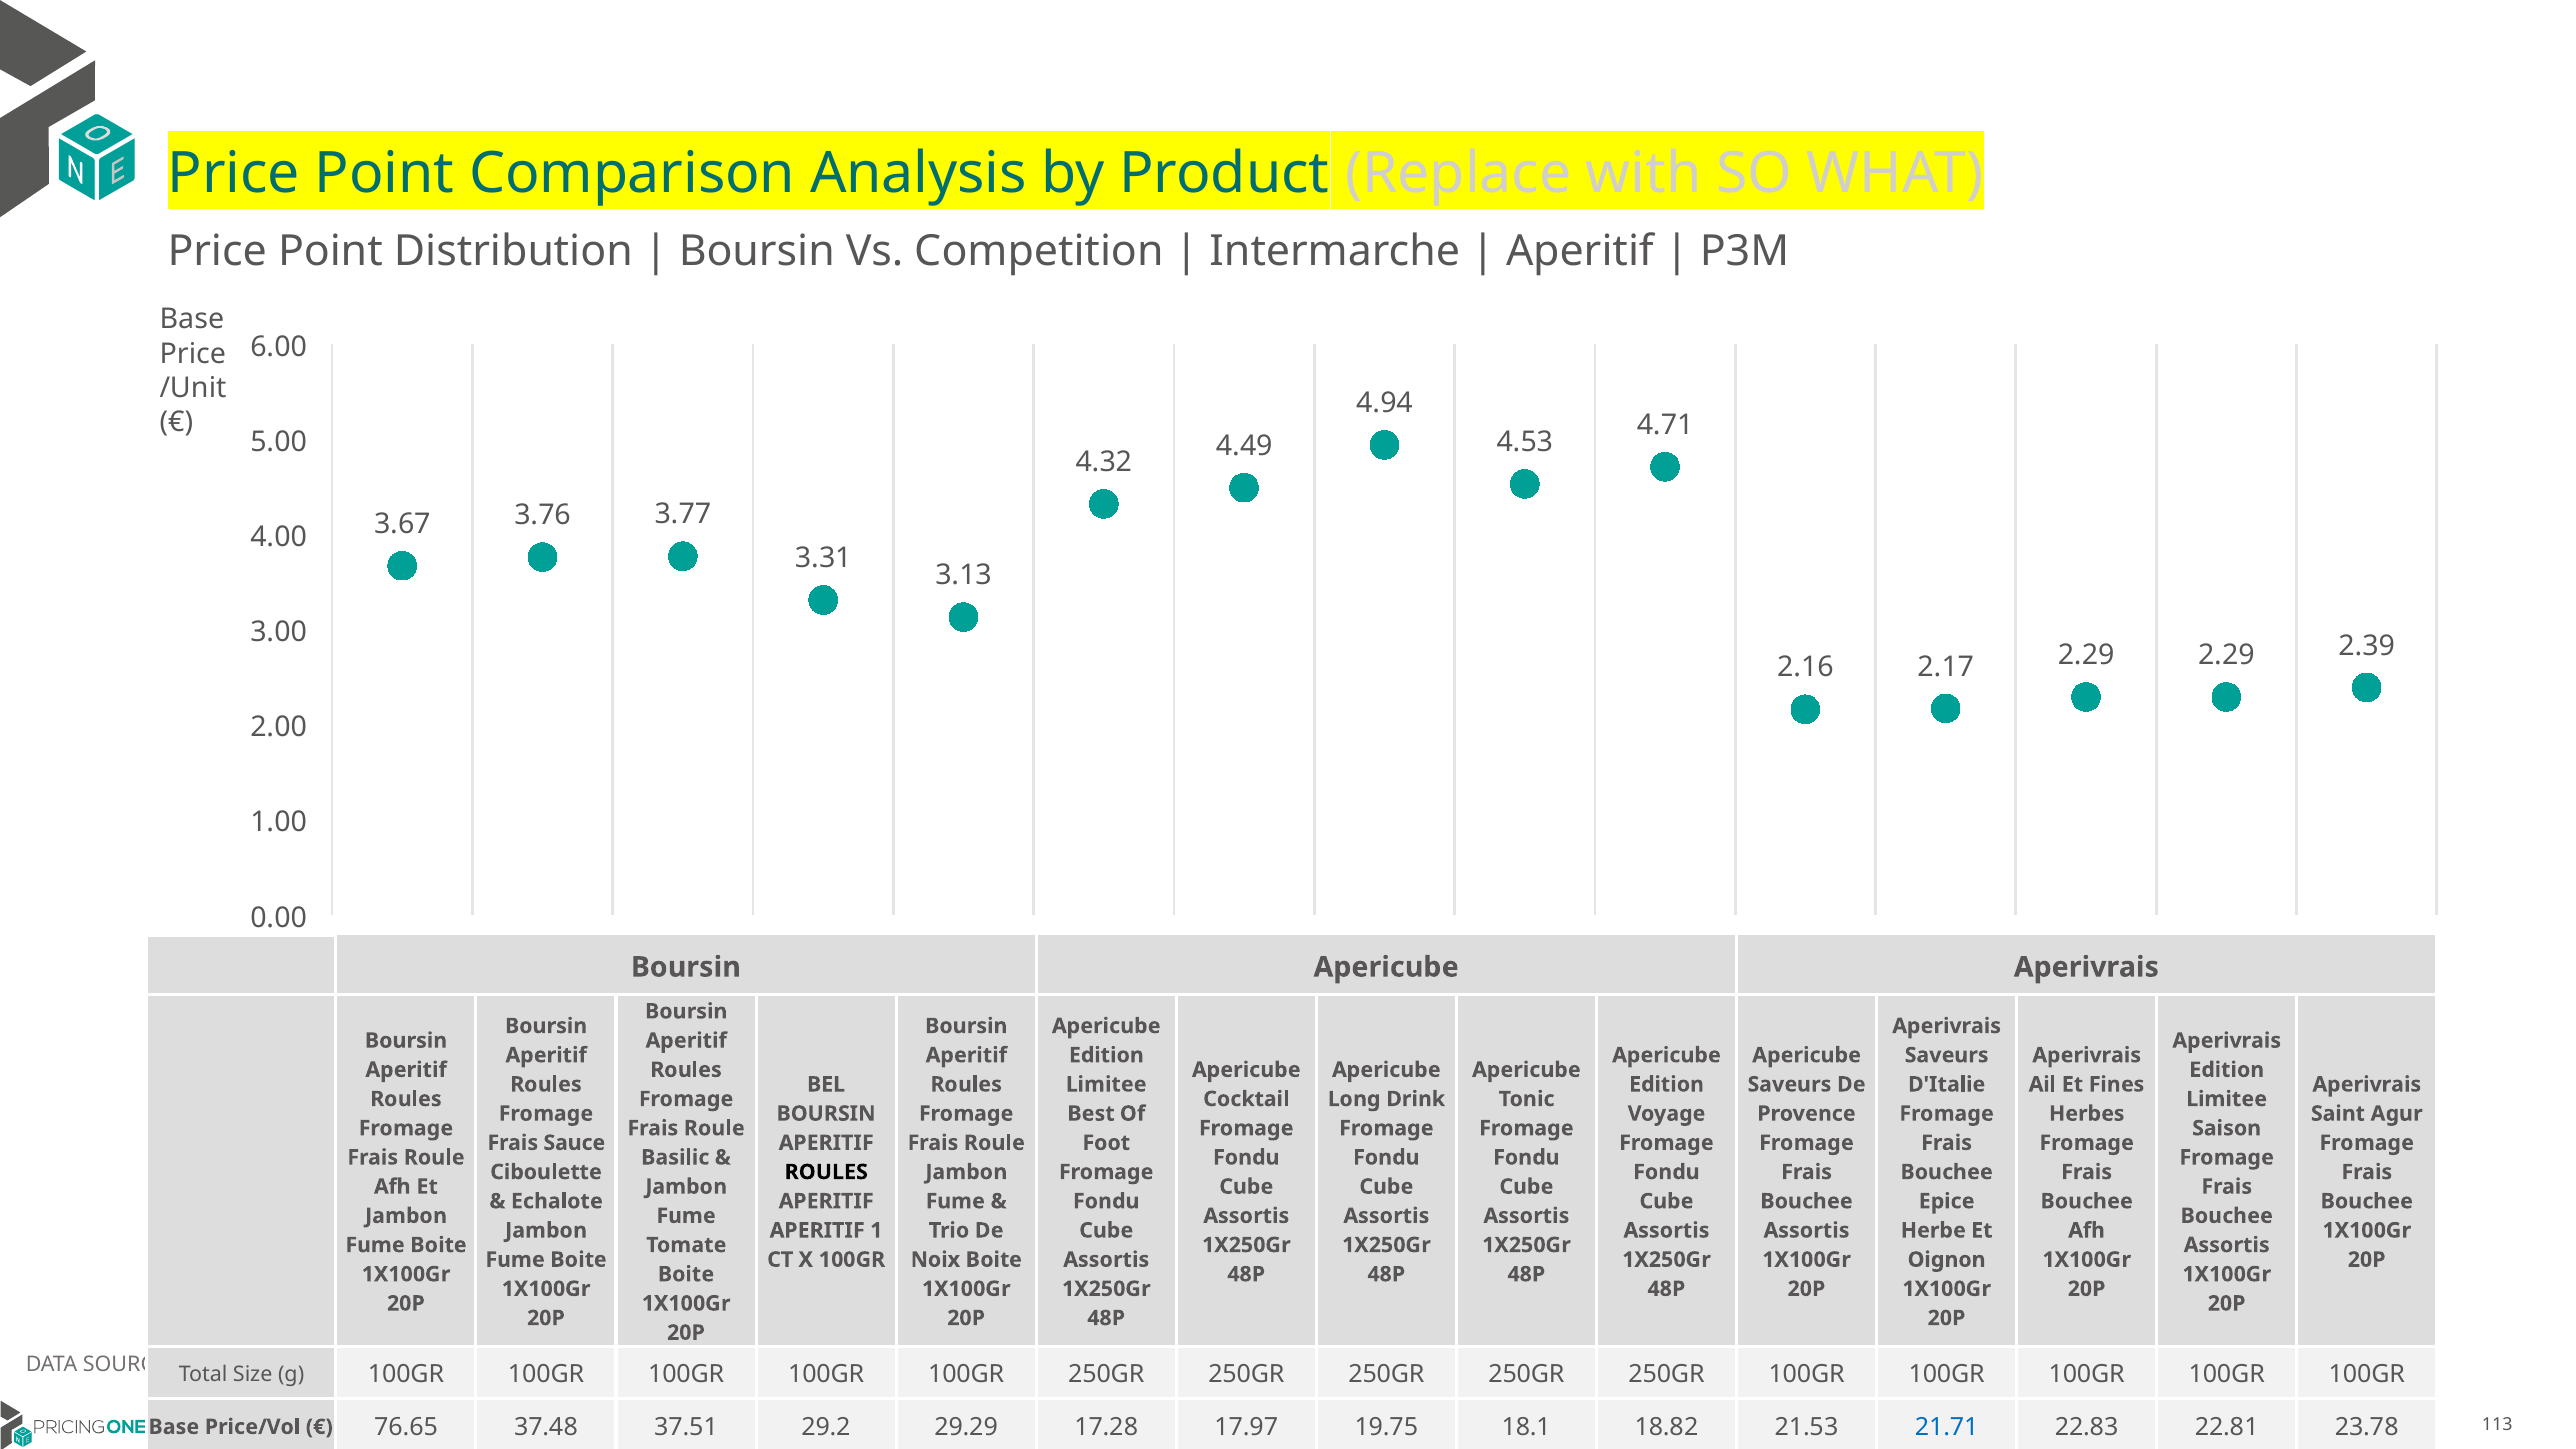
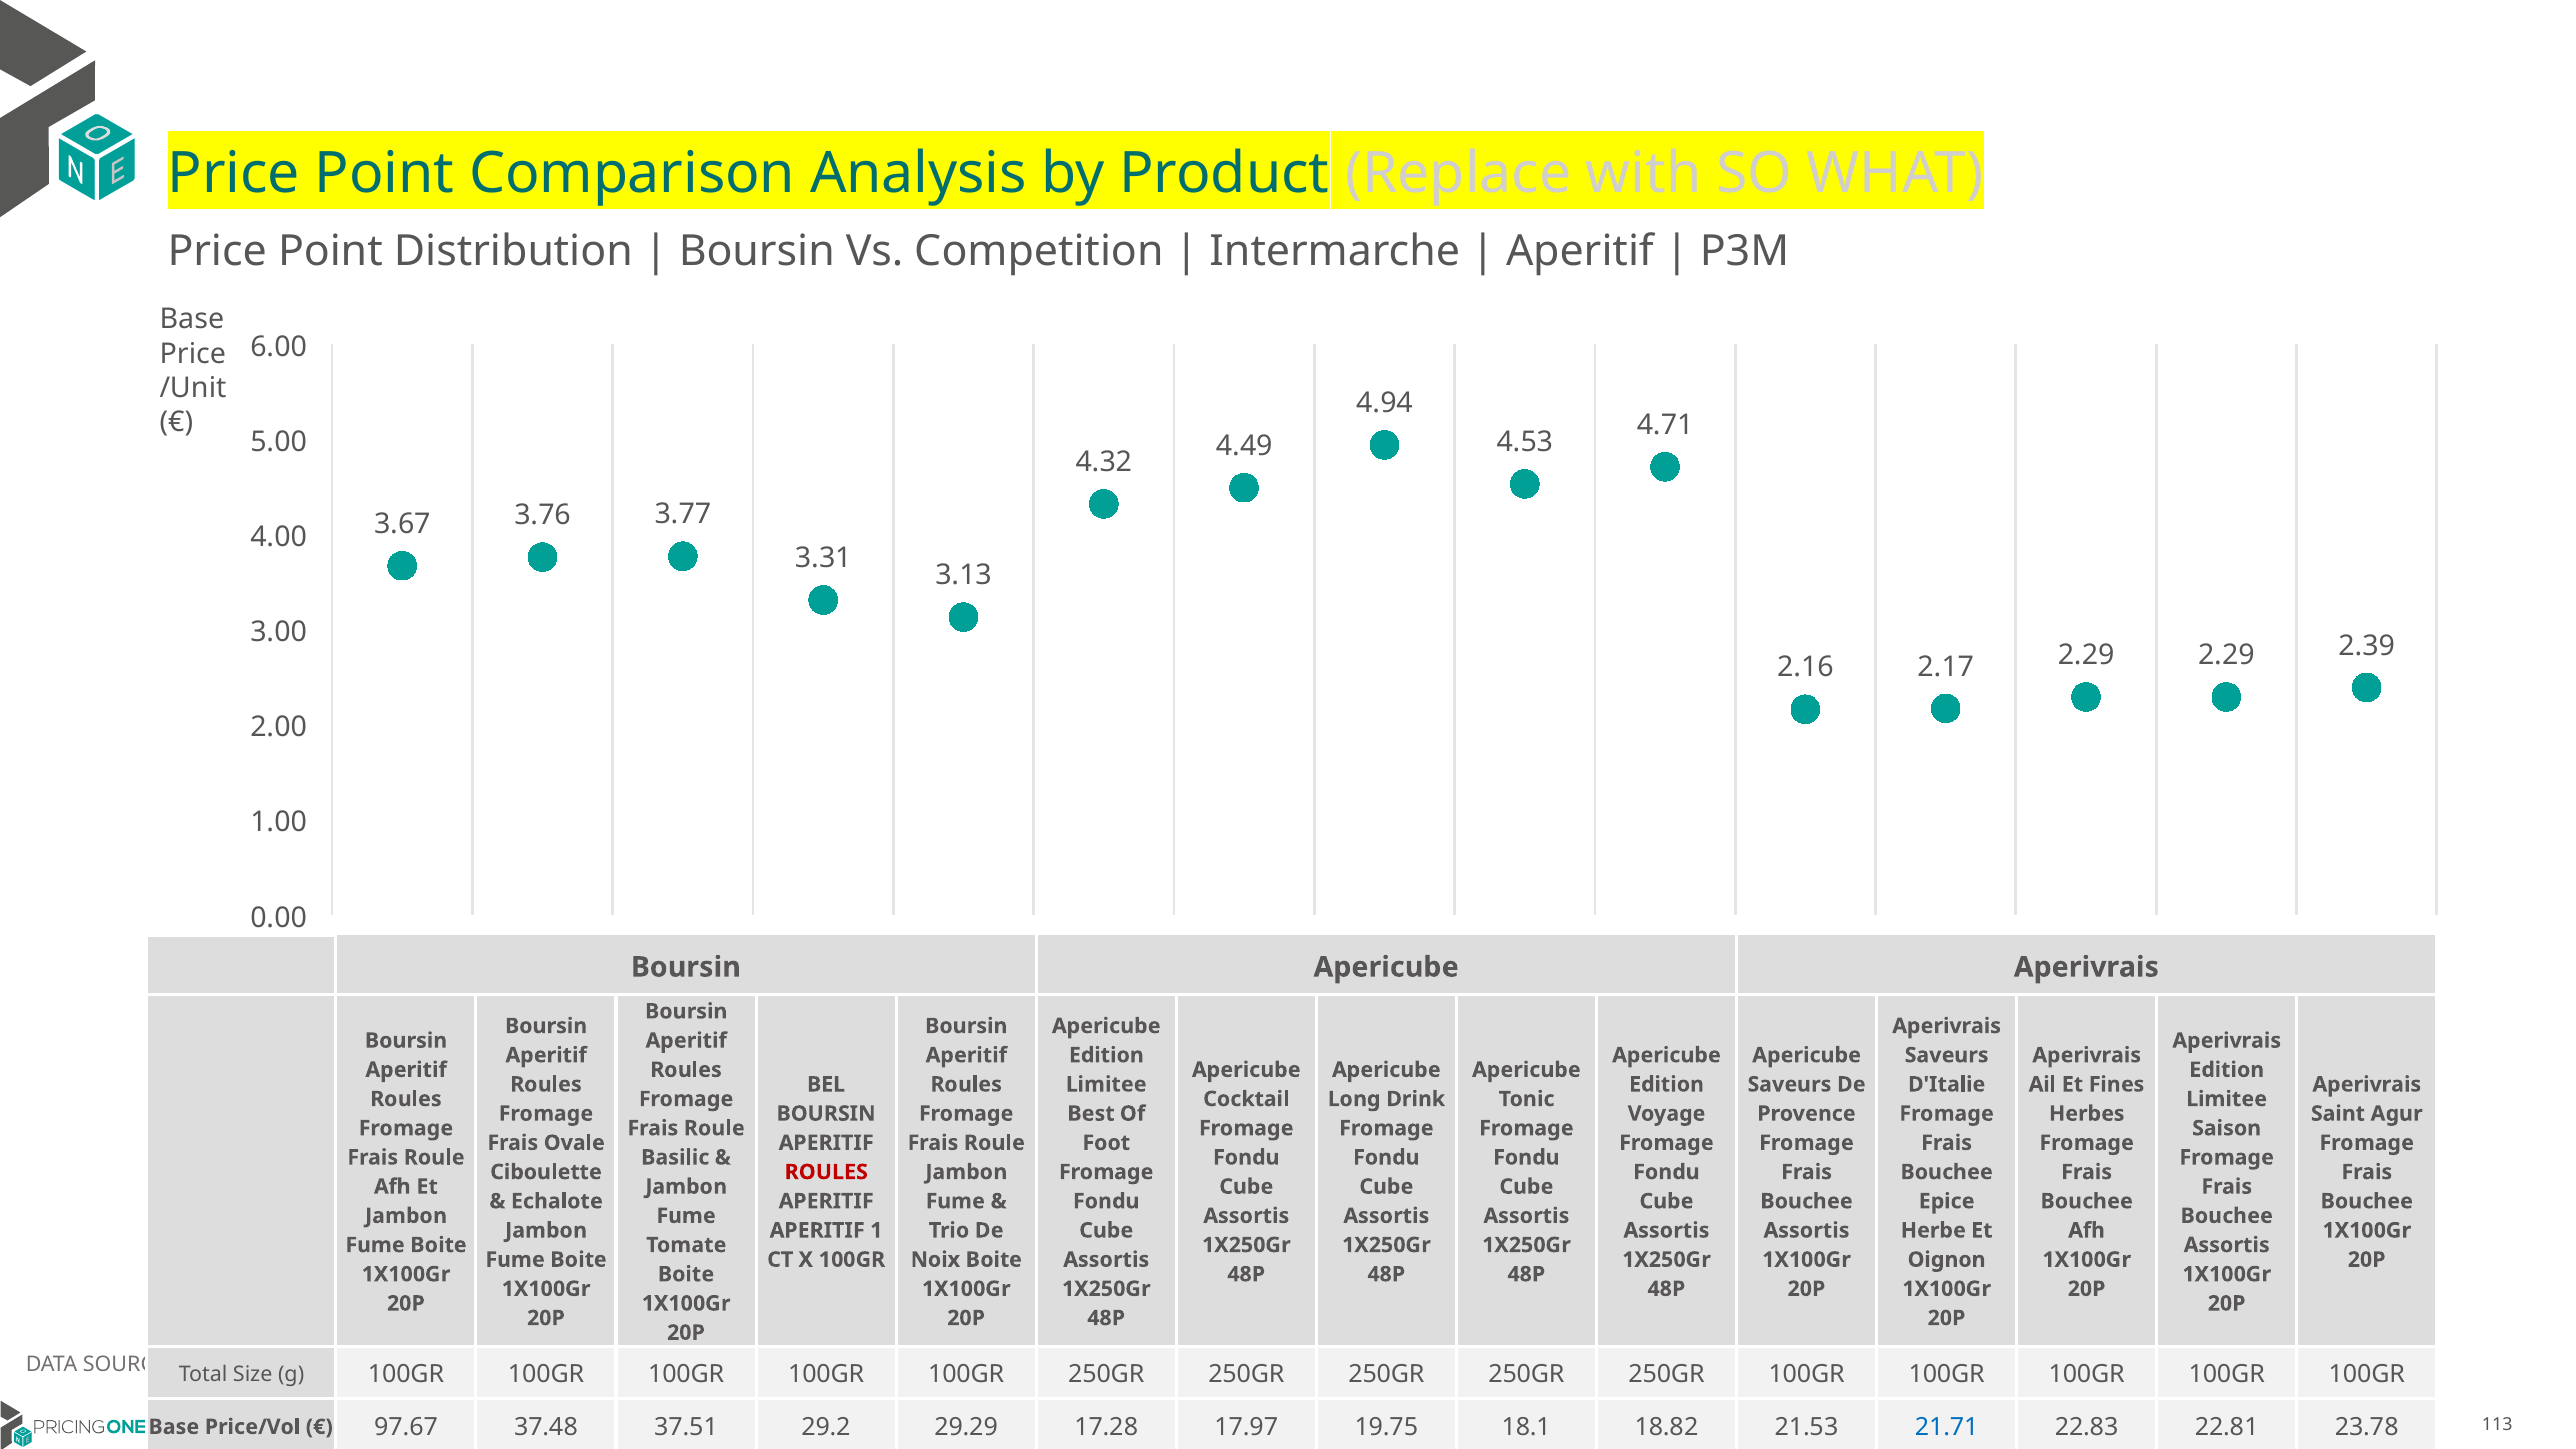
Sauce: Sauce -> Ovale (574, 1143)
ROULES colour: black -> red (826, 1172)
76.65: 76.65 -> 97.67 (406, 1427)
